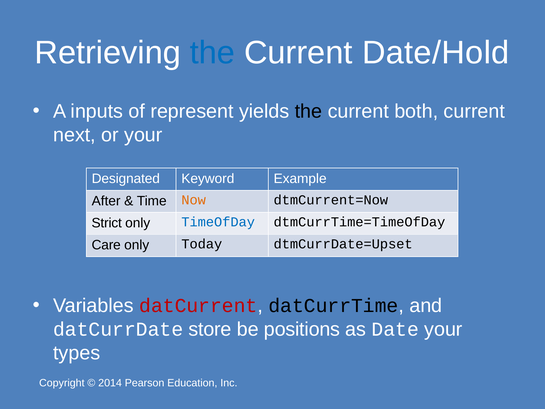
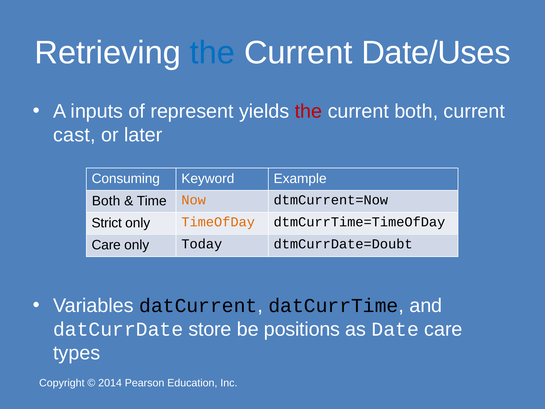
Date/Hold: Date/Hold -> Date/Uses (436, 53)
the colour: black -> red (309, 111)
next: next -> cast (74, 135)
or your: your -> later (143, 135)
Designated: Designated -> Consuming (126, 179)
After: After -> Both (106, 201)
TimeOfDay colour: blue -> orange (218, 222)
dtmCurrDate=Upset: dtmCurrDate=Upset -> dtmCurrDate=Doubt (343, 244)
datCurrent colour: red -> black (198, 306)
Date your: your -> care (443, 329)
